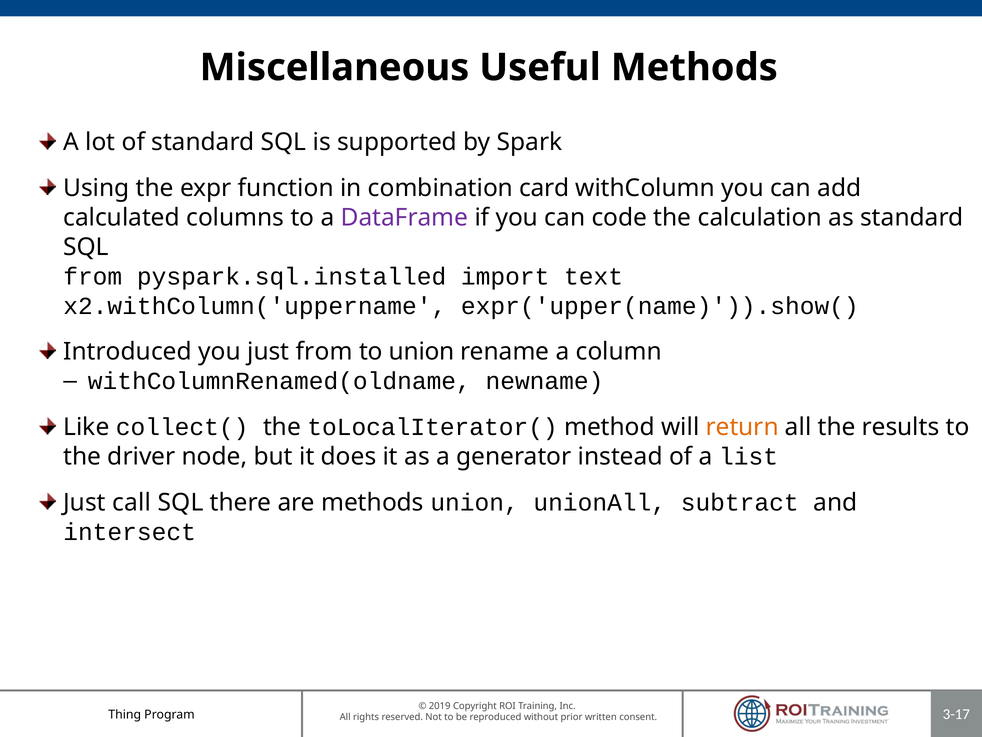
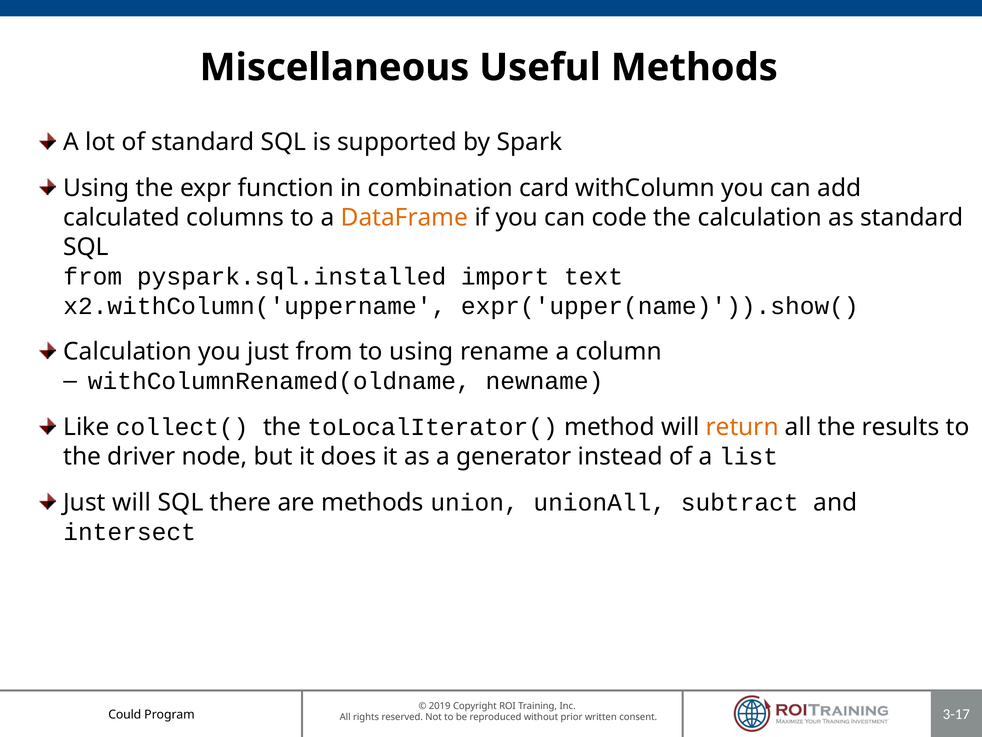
DataFrame colour: purple -> orange (405, 217)
Introduced: Introduced -> Calculation (128, 352)
to union: union -> using (421, 352)
Just call: call -> will (132, 502)
Thing: Thing -> Could (125, 714)
